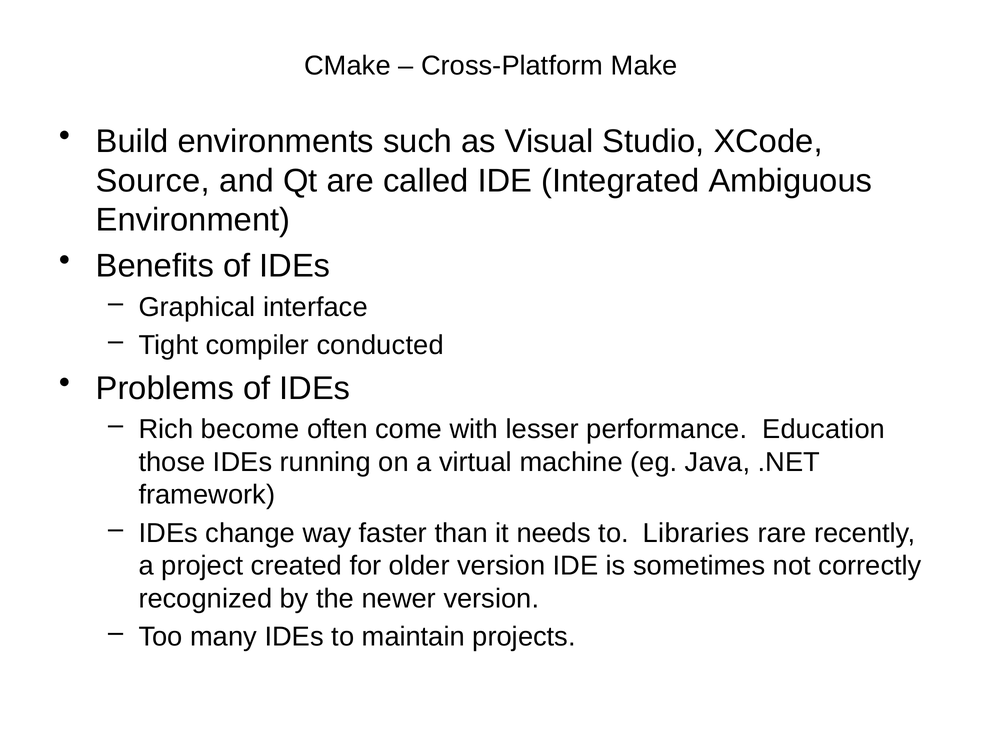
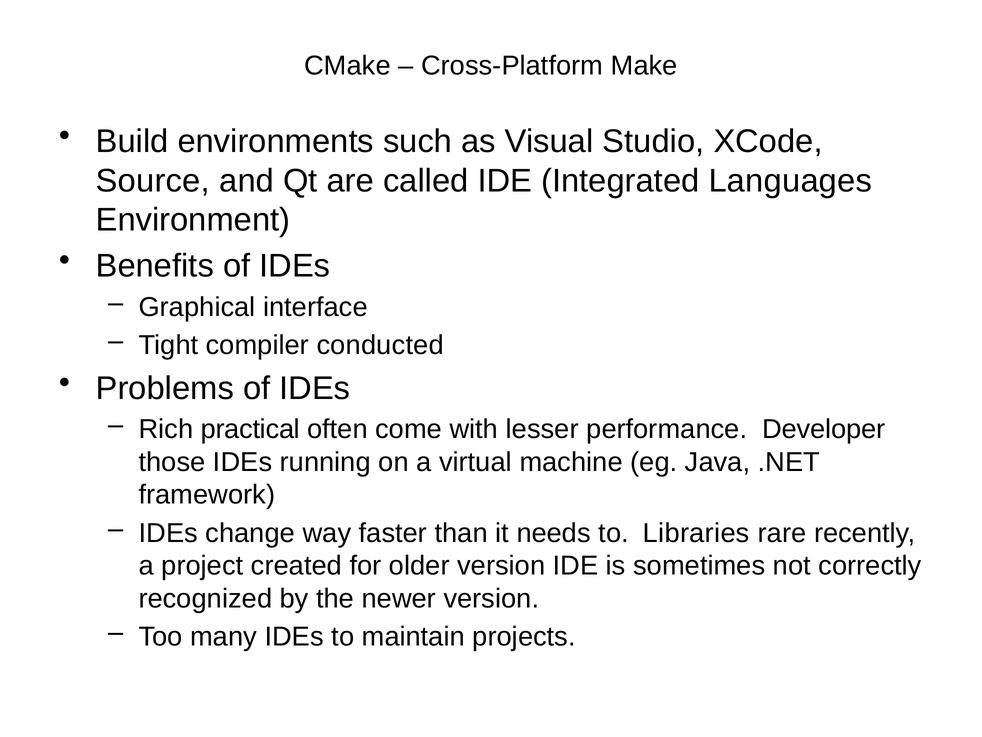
Ambiguous: Ambiguous -> Languages (790, 181)
become: become -> practical (250, 429)
Education: Education -> Developer (824, 429)
